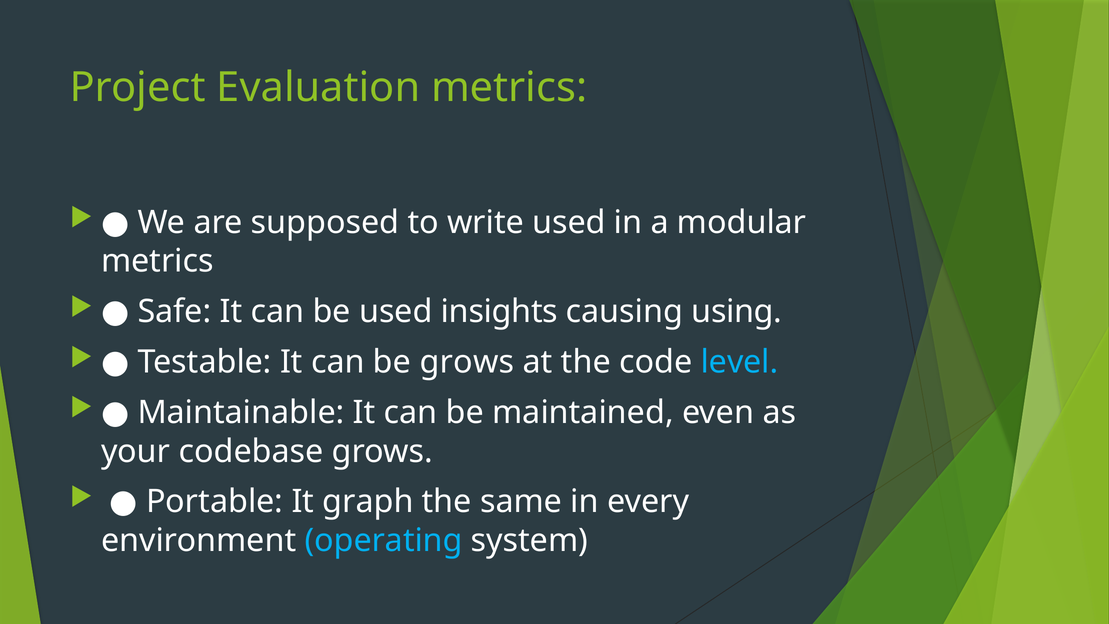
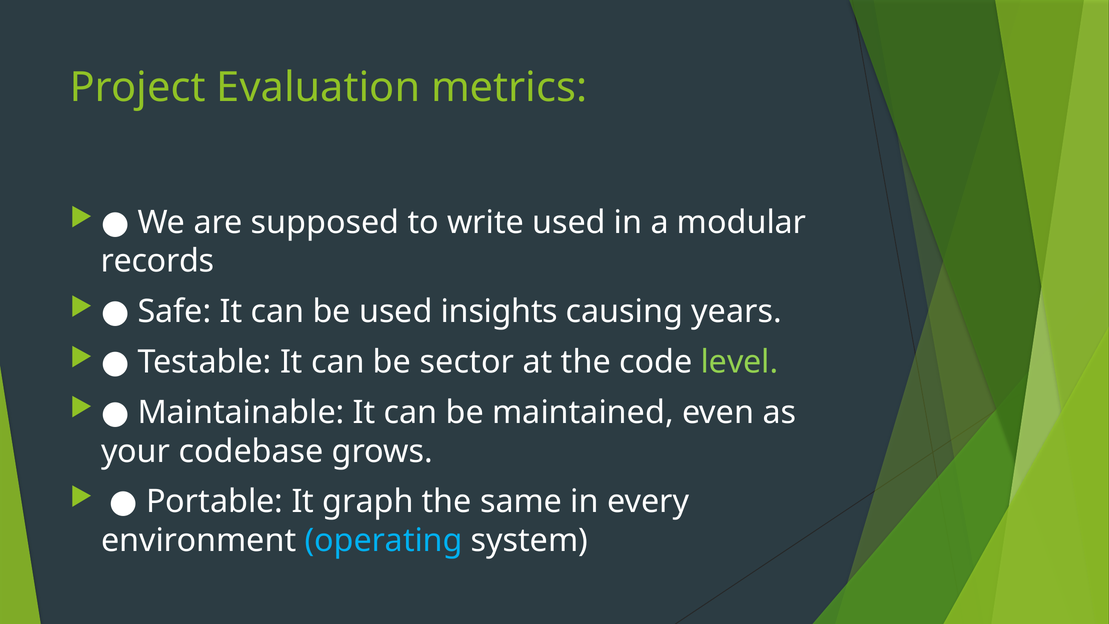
metrics: metrics -> records (158, 261)
using: using -> years (737, 312)
be grows: grows -> sector (467, 362)
level colour: light blue -> light green (740, 362)
